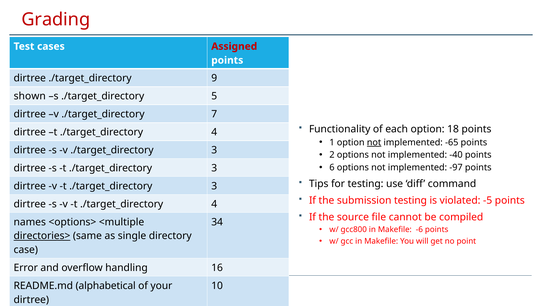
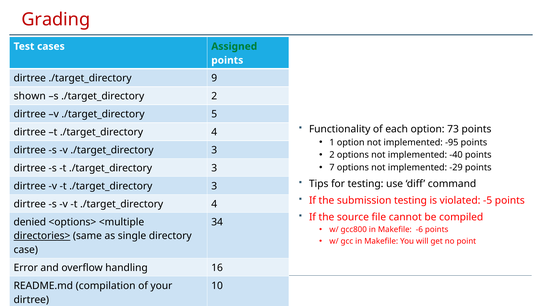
Assigned colour: red -> green (234, 46)
5: 5 -> 2 (214, 96)
7: 7 -> 5 (214, 114)
18: 18 -> 73 (453, 129)
not underline: present -> none (374, 142)
-65: -65 -> -95 (452, 142)
6: 6 -> 7 (332, 168)
-97: -97 -> -29 (456, 168)
names: names -> denied (30, 222)
README.md alphabetical: alphabetical -> compilation (106, 286)
